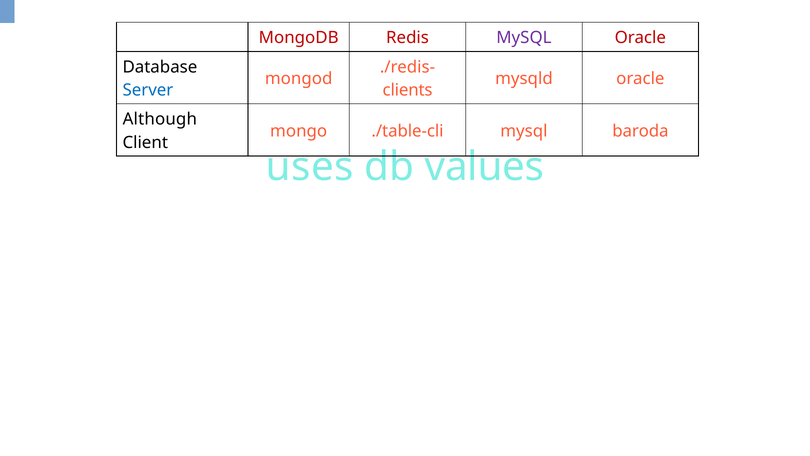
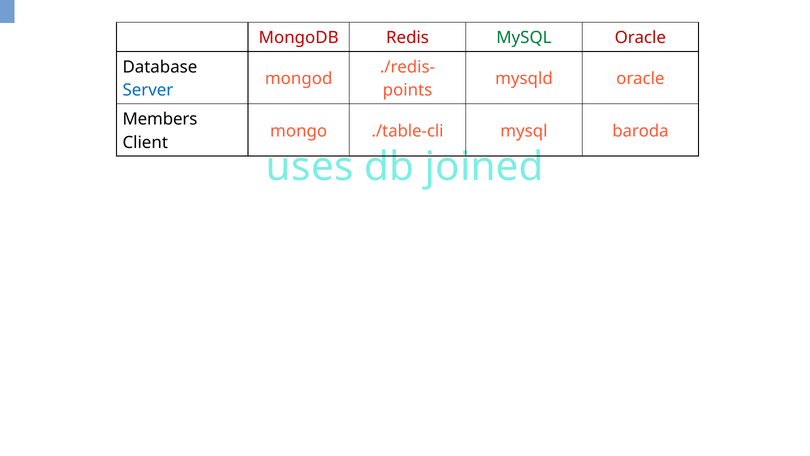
MySQL colour: purple -> green (524, 38)
clients: clients -> points (407, 90)
Although: Although -> Members (160, 119)
values: values -> joined (484, 167)
